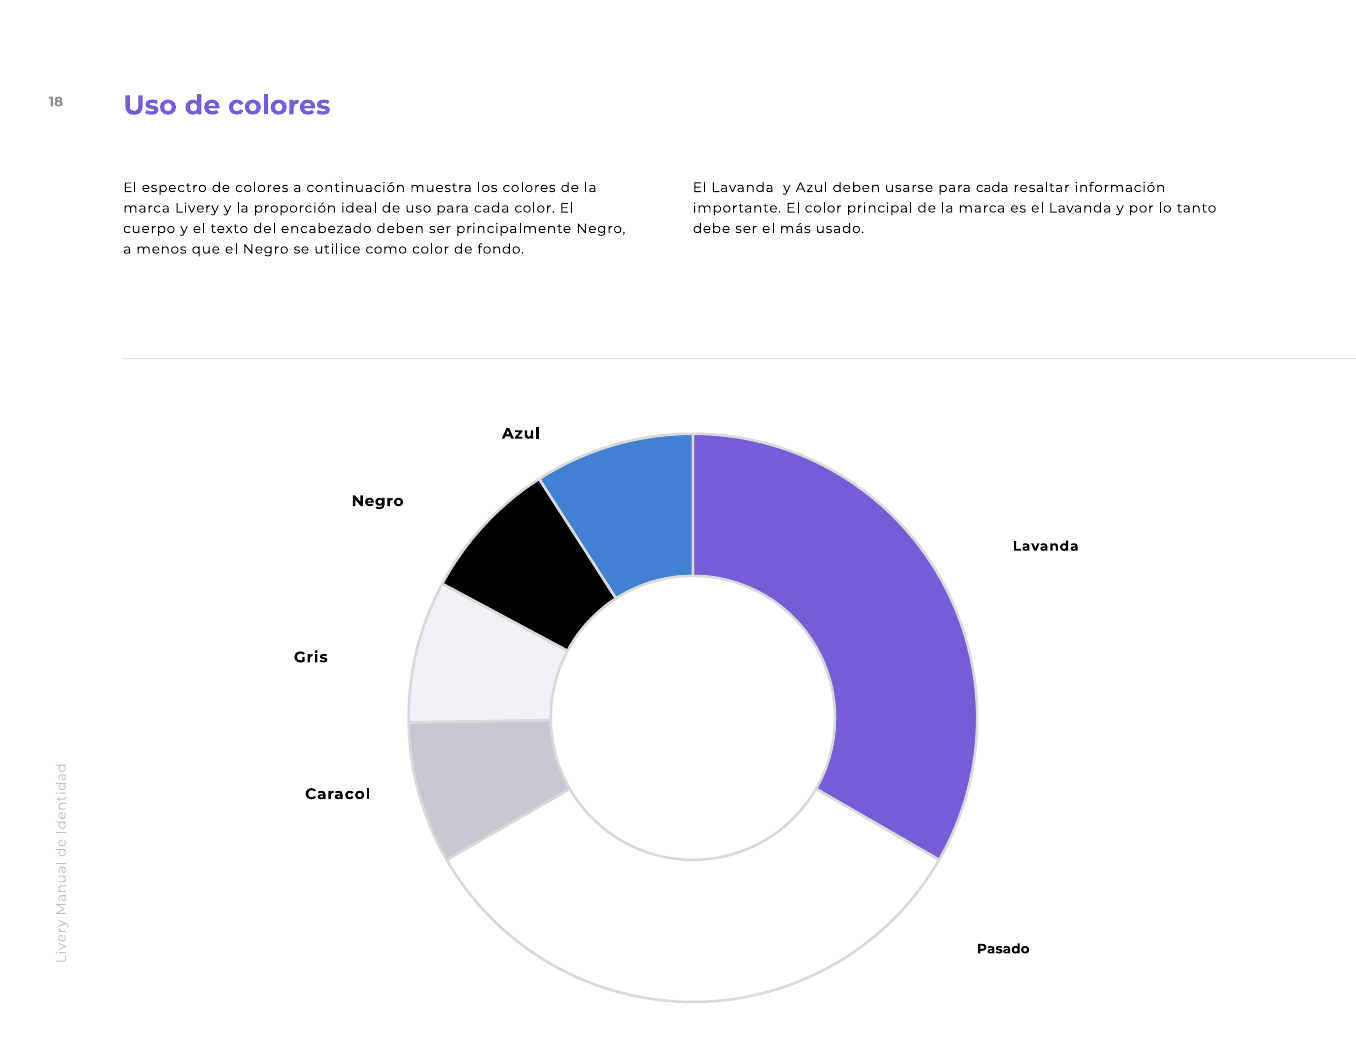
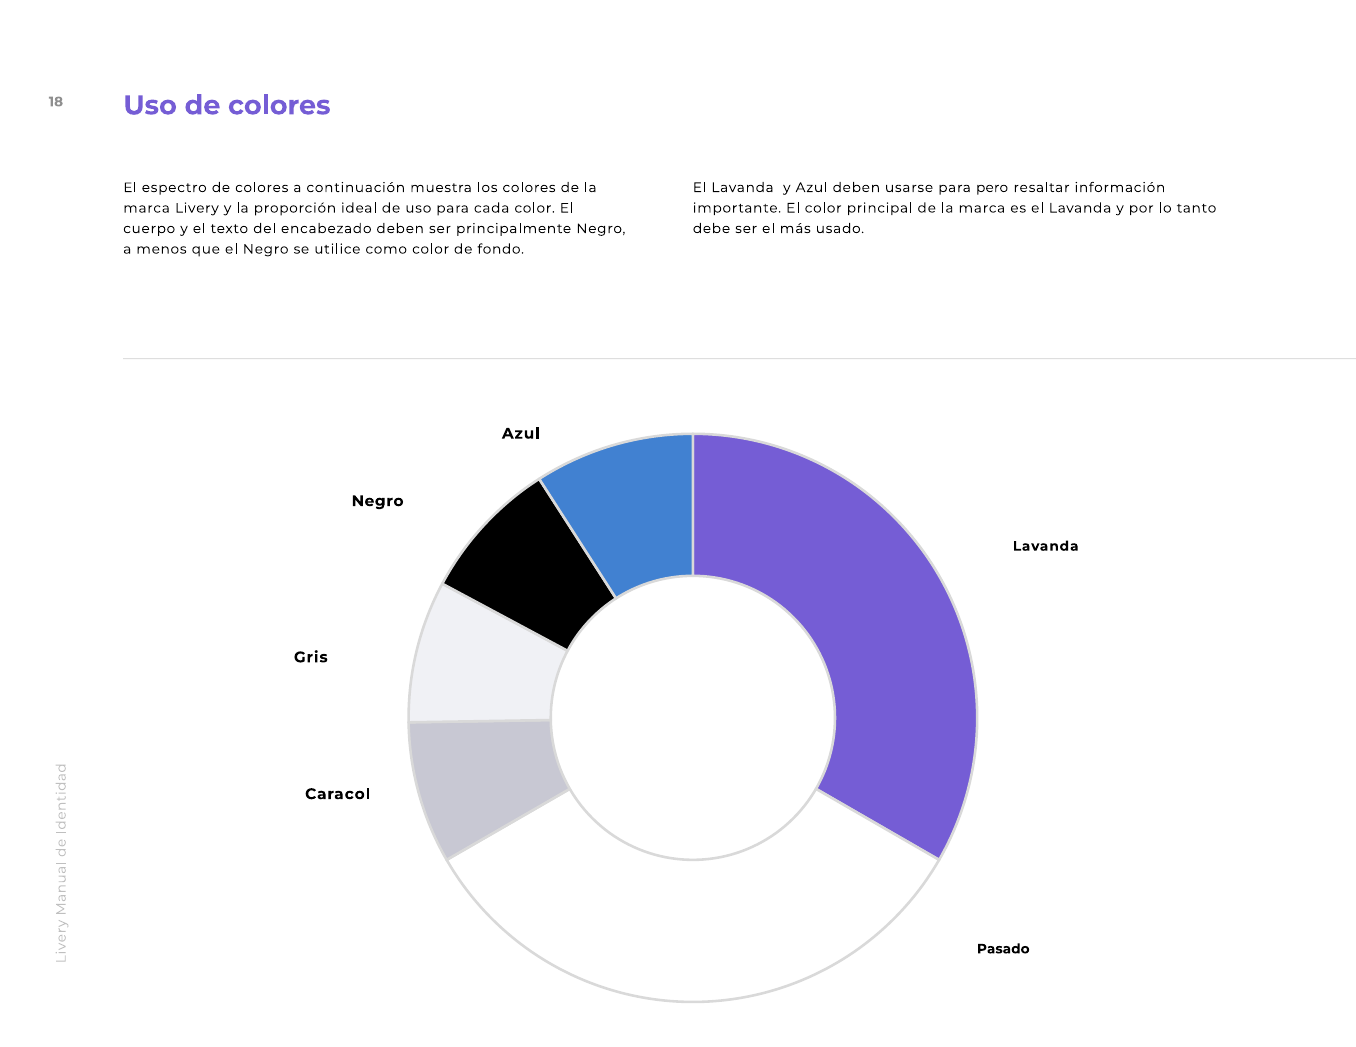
usarse para cada: cada -> pero (992, 188)
